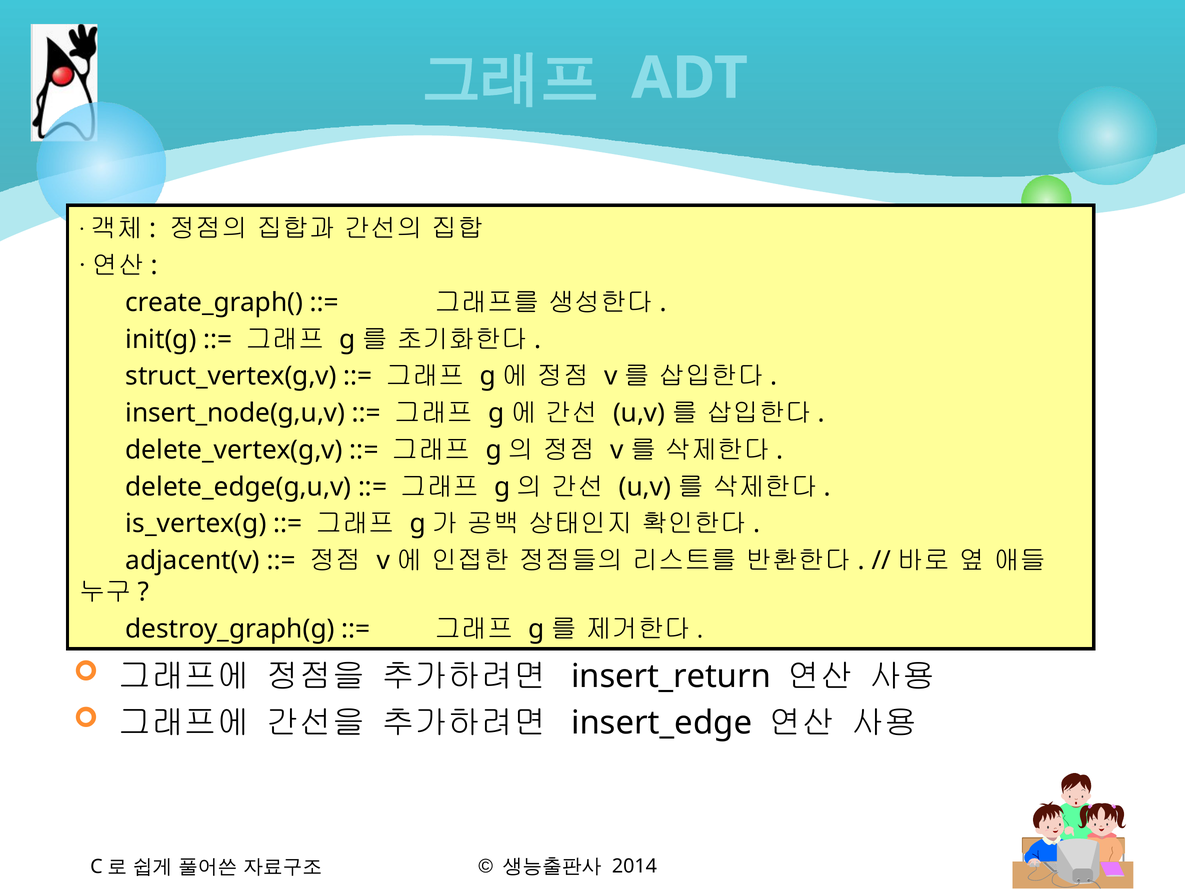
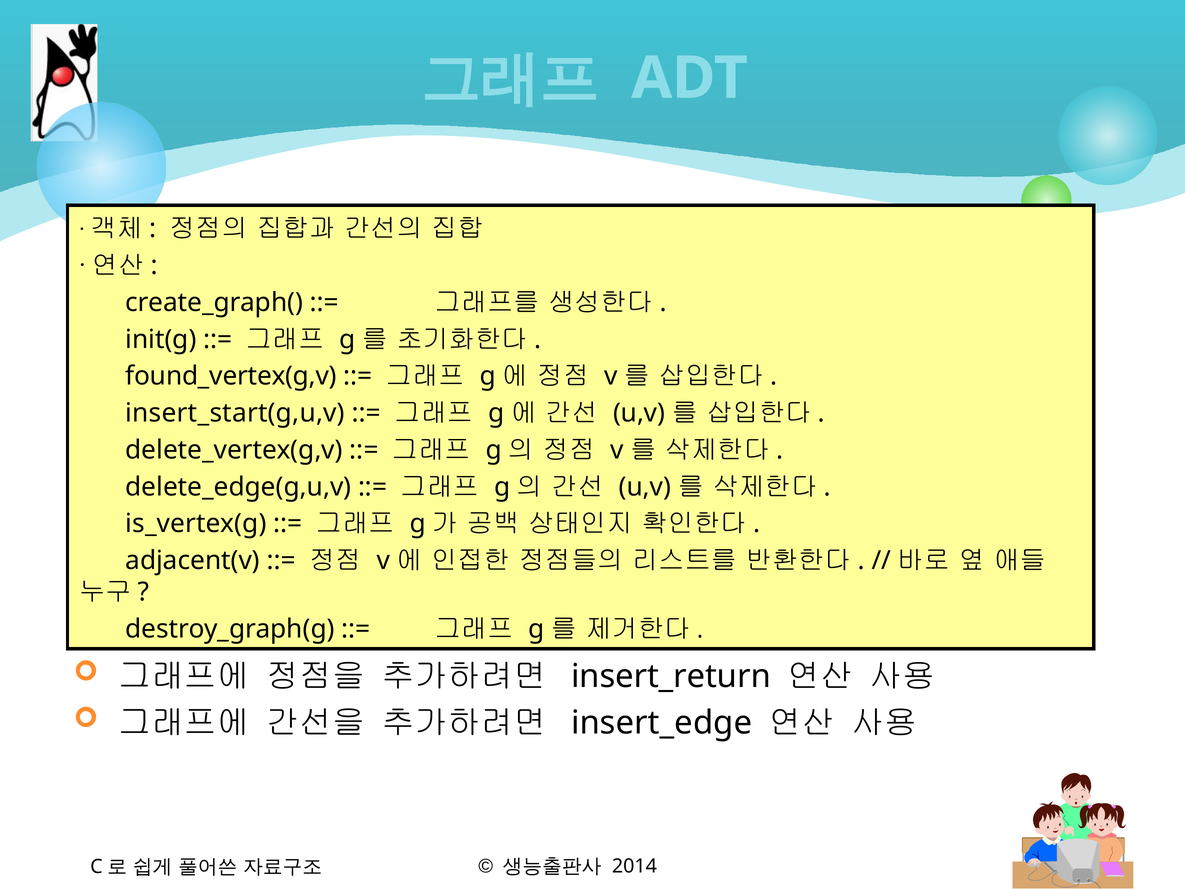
struct_vertex(g,v: struct_vertex(g,v -> found_vertex(g,v (231, 376)
insert_node(g,u,v: insert_node(g,u,v -> insert_start(g,u,v (235, 413)
